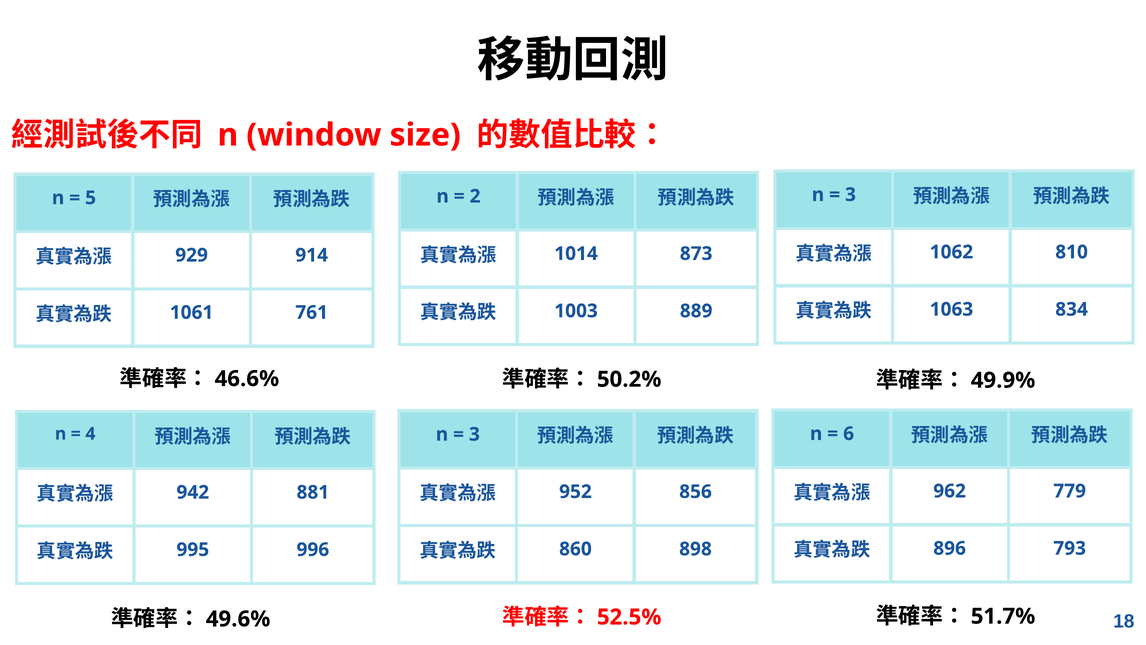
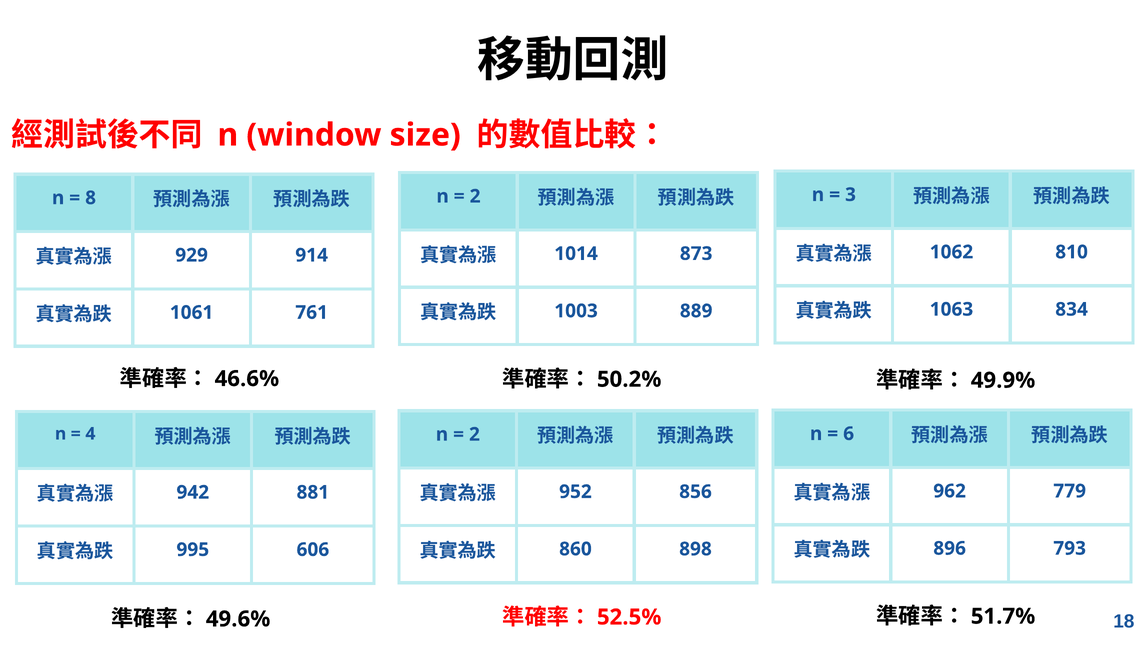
5: 5 -> 8 (91, 198)
3: 3 -> 2 (474, 434)
996: 996 -> 606 (313, 549)
